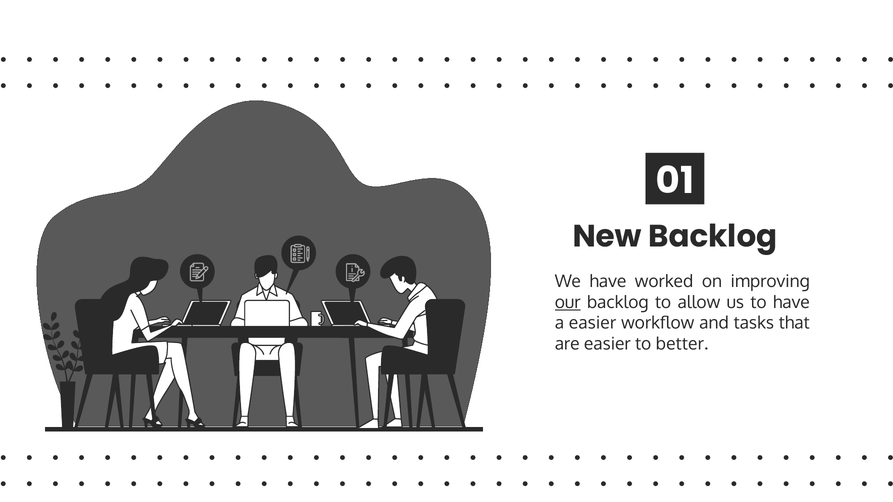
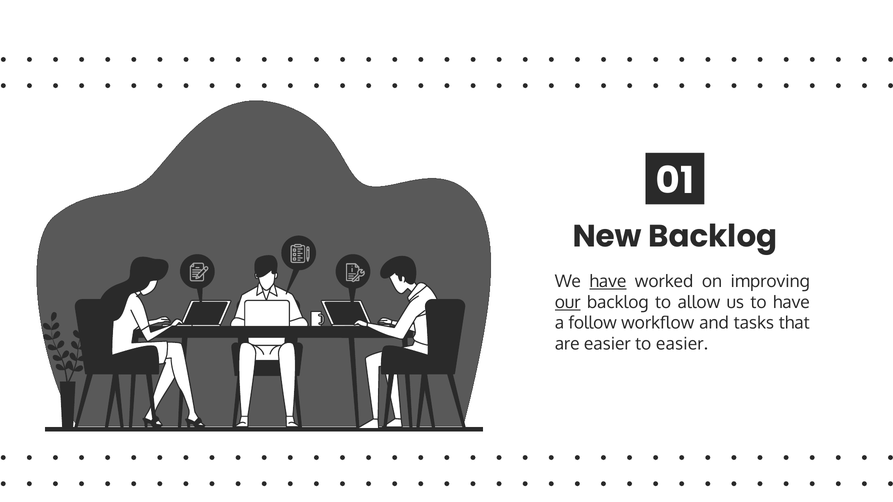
have underline: none -> present (608, 282)
a easier: easier -> follow (593, 323)
to better: better -> easier (682, 344)
